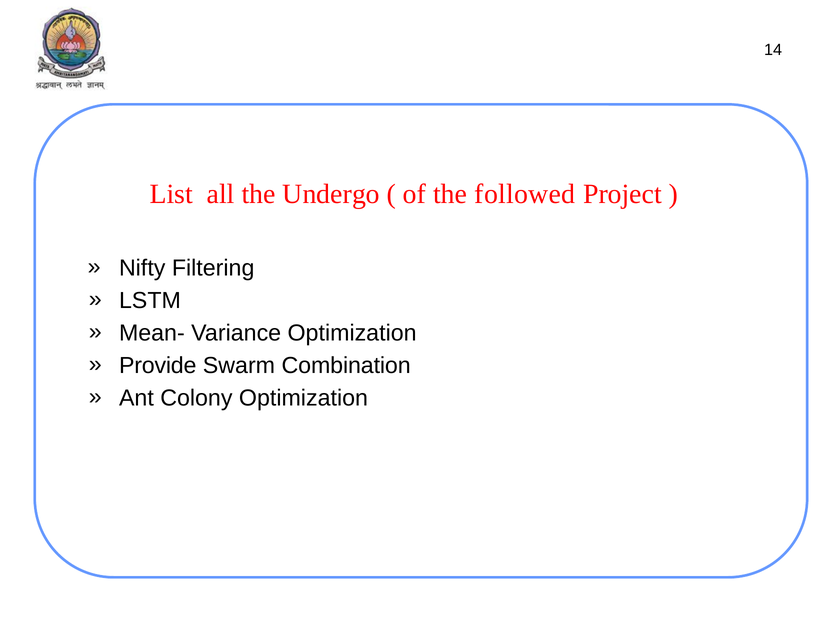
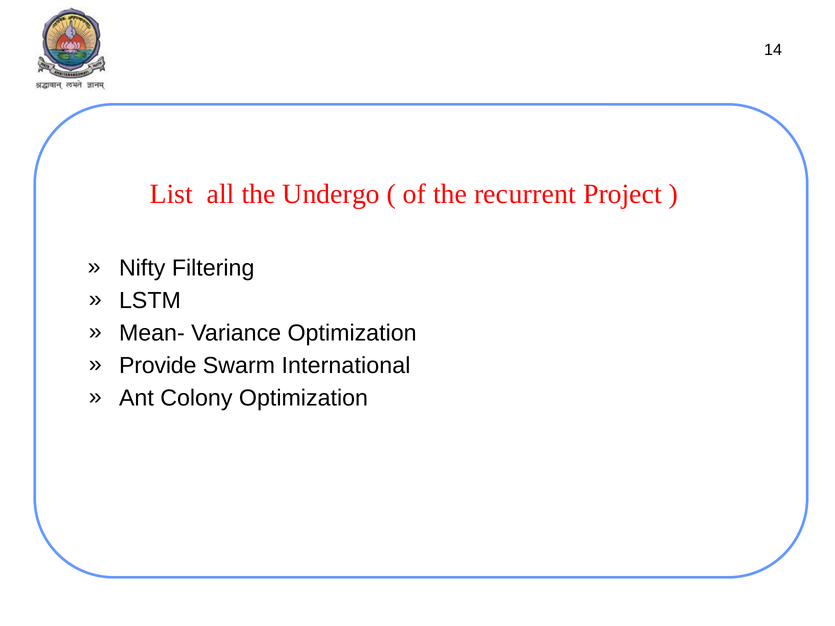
followed: followed -> recurrent (525, 194)
Combination: Combination -> International (346, 366)
